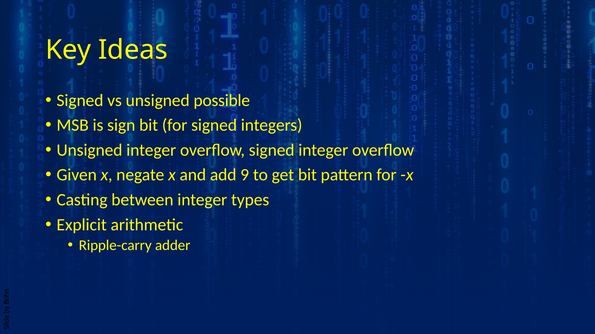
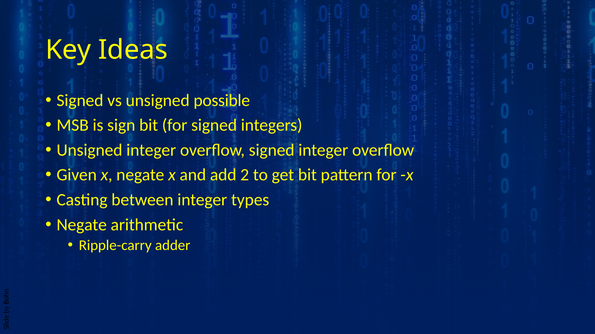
9: 9 -> 2 (245, 175)
Explicit: Explicit -> Negate (82, 225)
